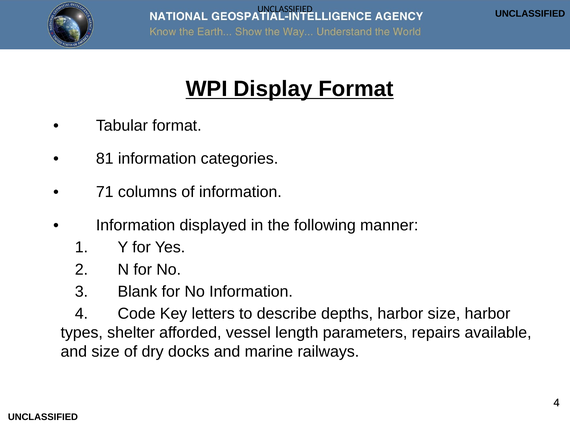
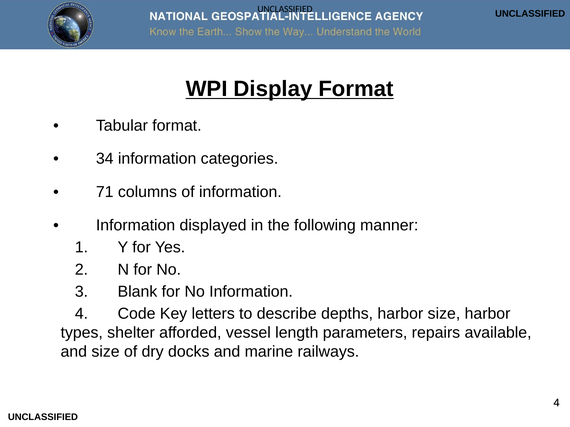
81: 81 -> 34 (105, 159)
